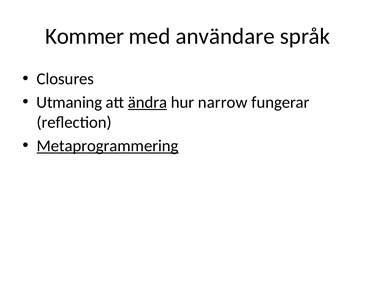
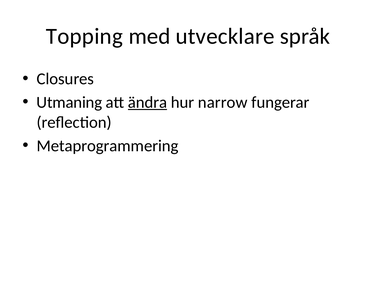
Kommer: Kommer -> Topping (84, 36)
användare: användare -> utvecklare (225, 36)
Metaprogrammering underline: present -> none (108, 146)
